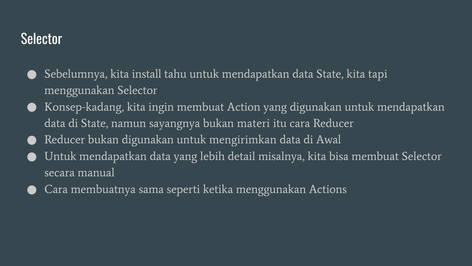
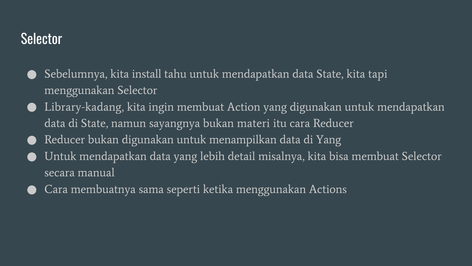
Konsep-kadang: Konsep-kadang -> Library-kadang (84, 107)
mengirimkan: mengirimkan -> menampilkan (243, 139)
di Awal: Awal -> Yang (329, 139)
